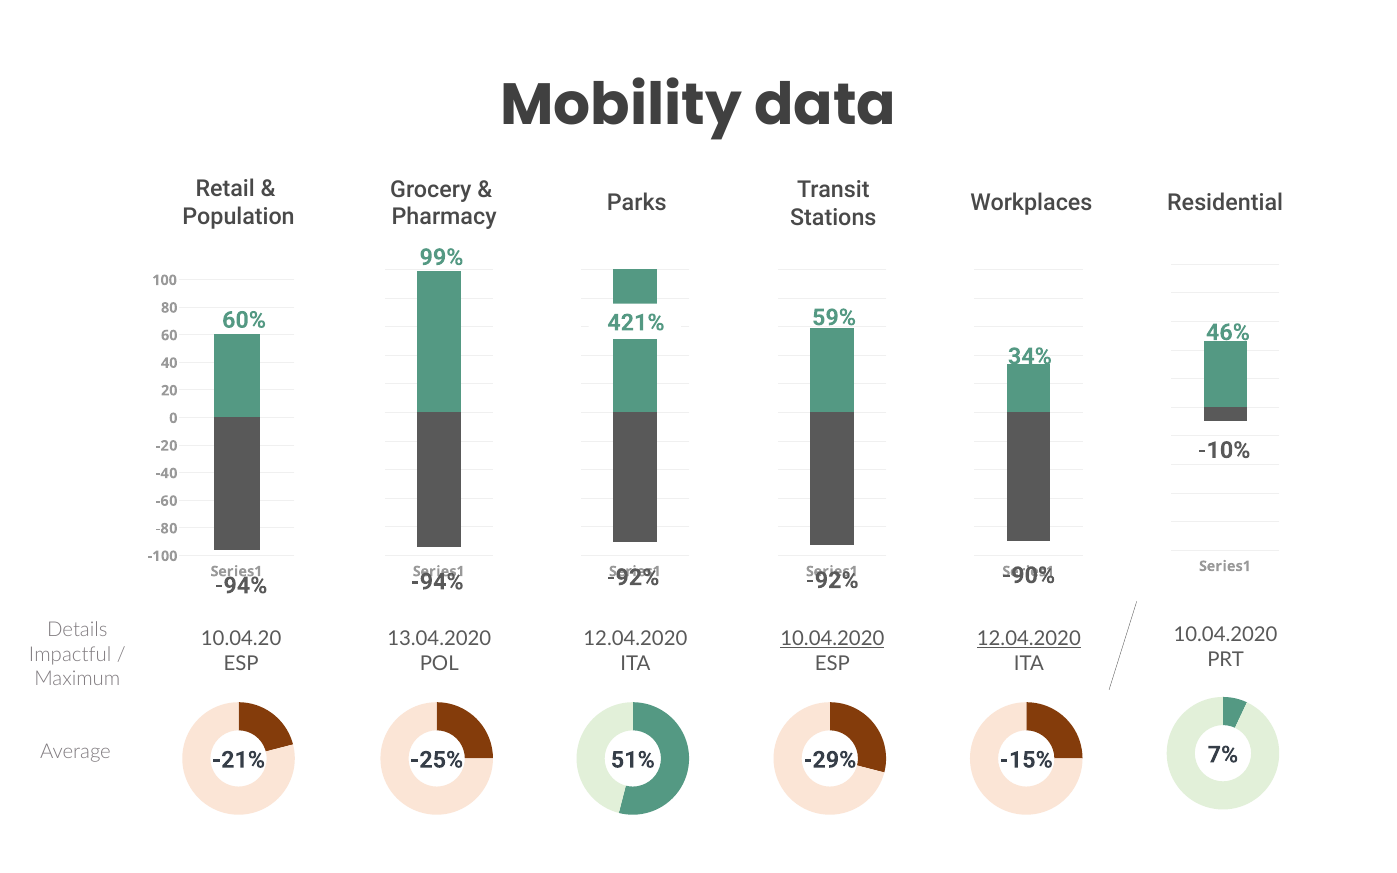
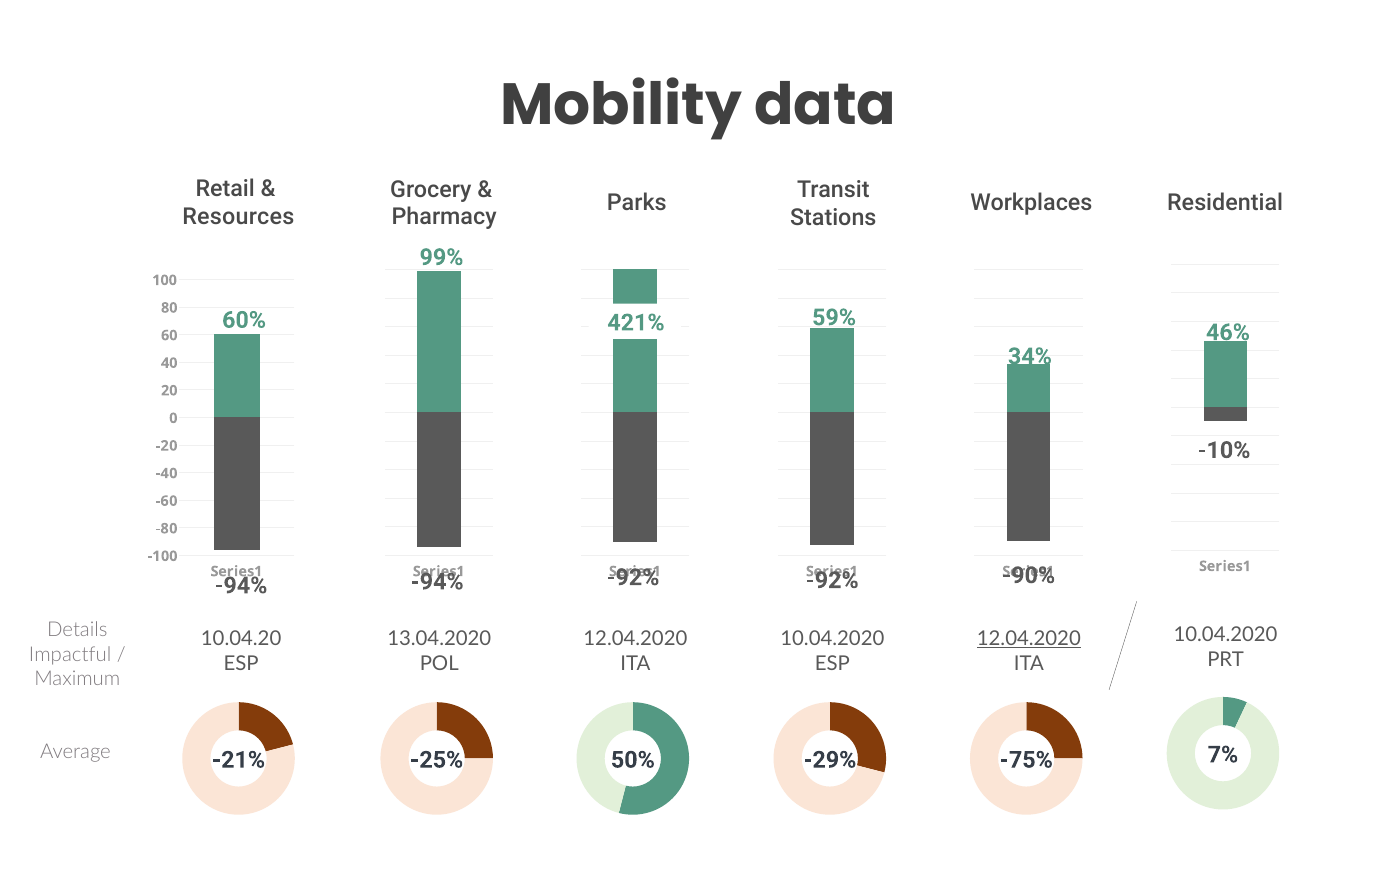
Population: Population -> Resources (238, 217)
10.04.2020 underline: present -> none (832, 639)
51%: 51% -> 50% (633, 760)
-15%: -15% -> -75% (1026, 760)
